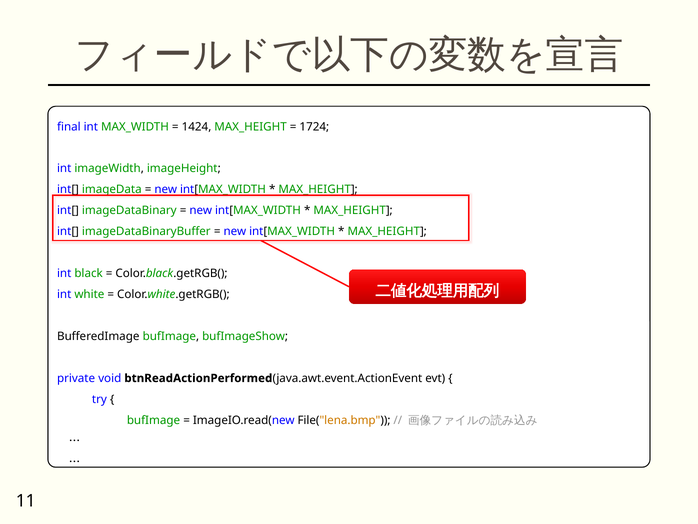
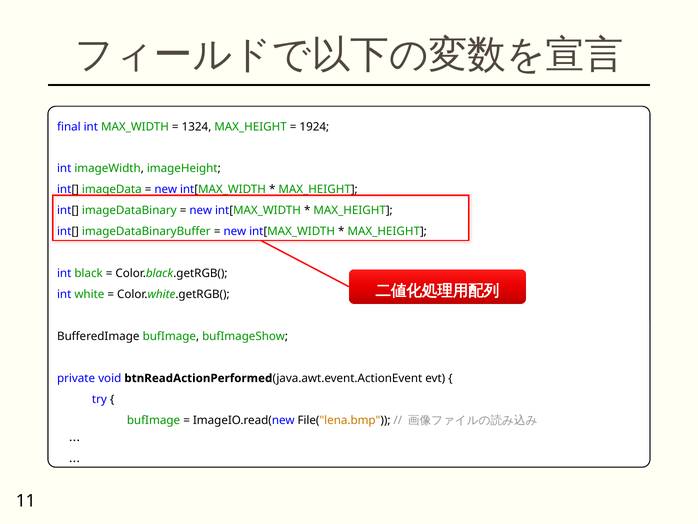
1424: 1424 -> 1324 (197, 127)
1724: 1724 -> 1924 (314, 127)
